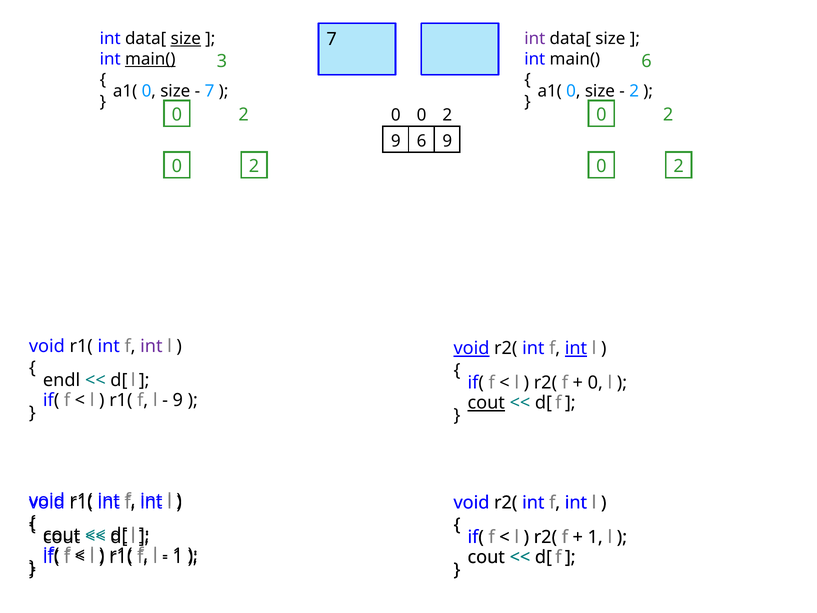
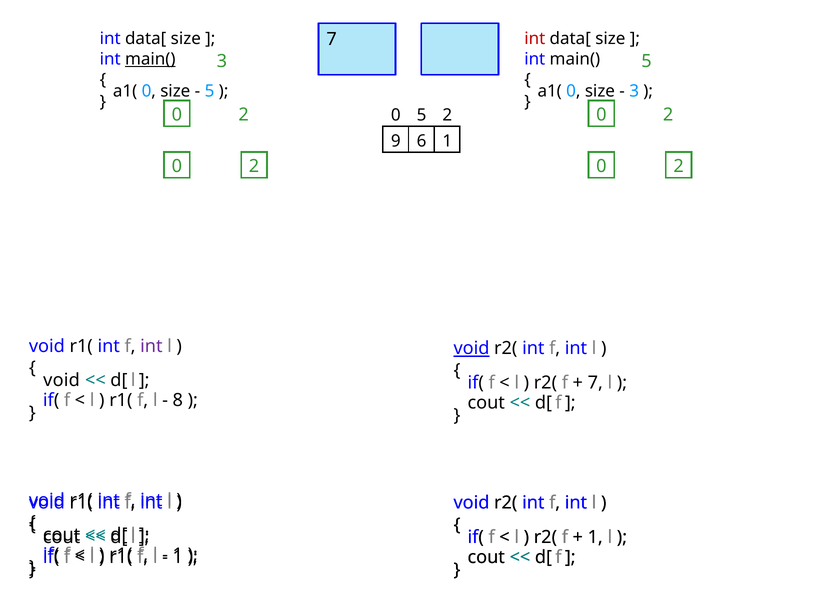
size underline: present -> none (186, 39)
int colour: purple -> red (535, 39)
3 6: 6 -> 5 (646, 61)
7: 7 -> 5 (210, 91)
2: 2 -> 3 (634, 91)
0 0: 0 -> 5 (422, 115)
6 9: 9 -> 1 (447, 141)
int underline: present -> none (576, 348)
endl: endl -> void (62, 380)
0: 0 -> 7 (595, 382)
9: 9 -> 8 (178, 400)
cout underline: present -> none (486, 403)
